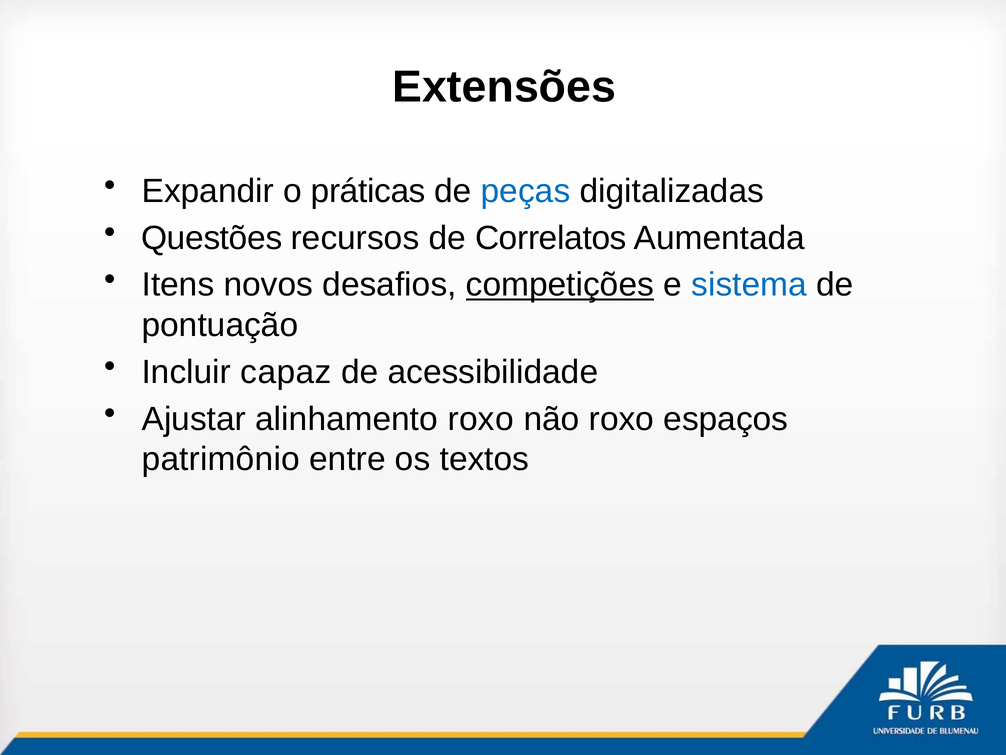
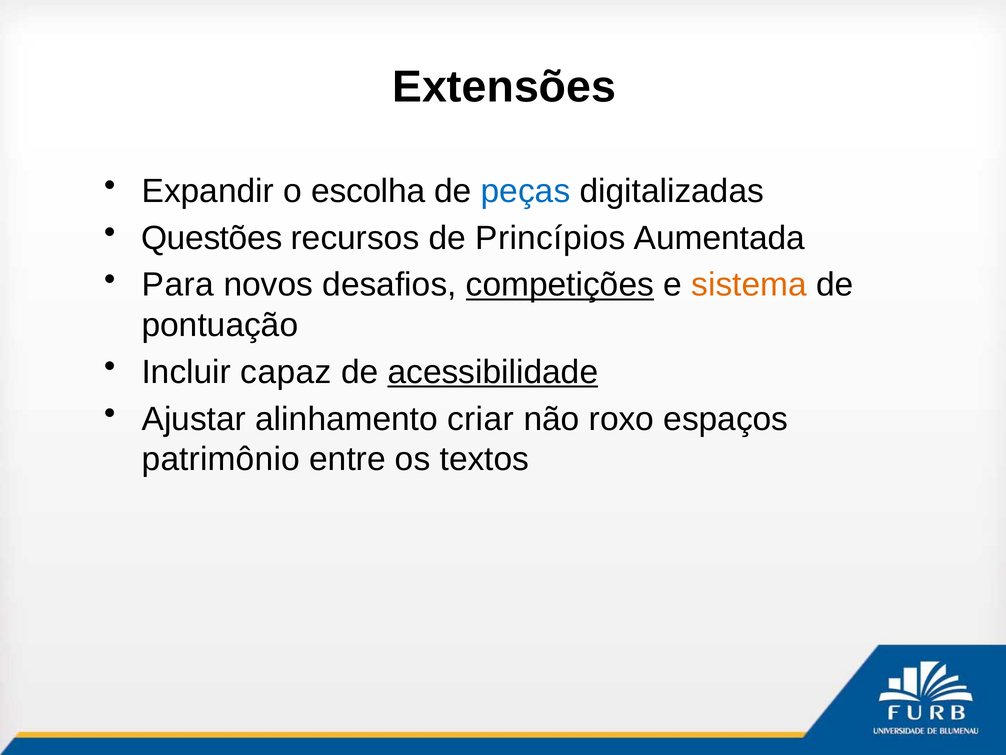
práticas: práticas -> escolha (368, 191)
Correlatos: Correlatos -> Princípios (551, 238)
Itens: Itens -> Para (178, 285)
sistema colour: blue -> orange (749, 285)
acessibilidade underline: none -> present (493, 372)
alinhamento roxo: roxo -> criar (481, 419)
